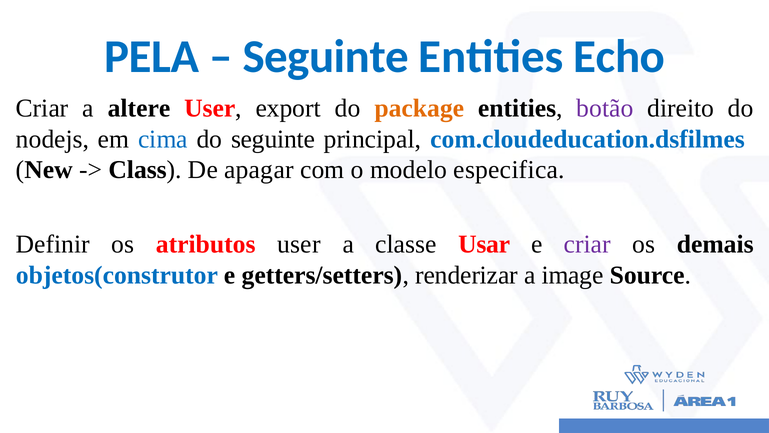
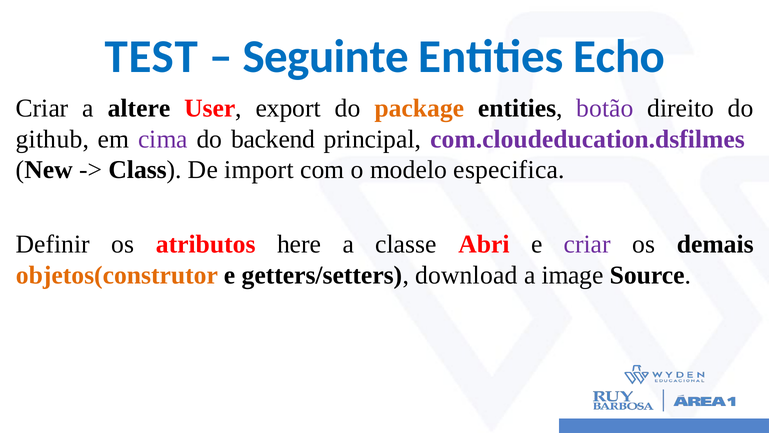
PELA: PELA -> TEST (151, 57)
nodejs: nodejs -> github (52, 139)
cima colour: blue -> purple (163, 139)
do seguinte: seguinte -> backend (273, 139)
com.cloudeducation.dsfilmes colour: blue -> purple (588, 139)
apagar: apagar -> import (259, 170)
atributos user: user -> here (299, 244)
Usar: Usar -> Abri (484, 244)
objetos(construtor colour: blue -> orange (117, 275)
renderizar: renderizar -> download (466, 275)
